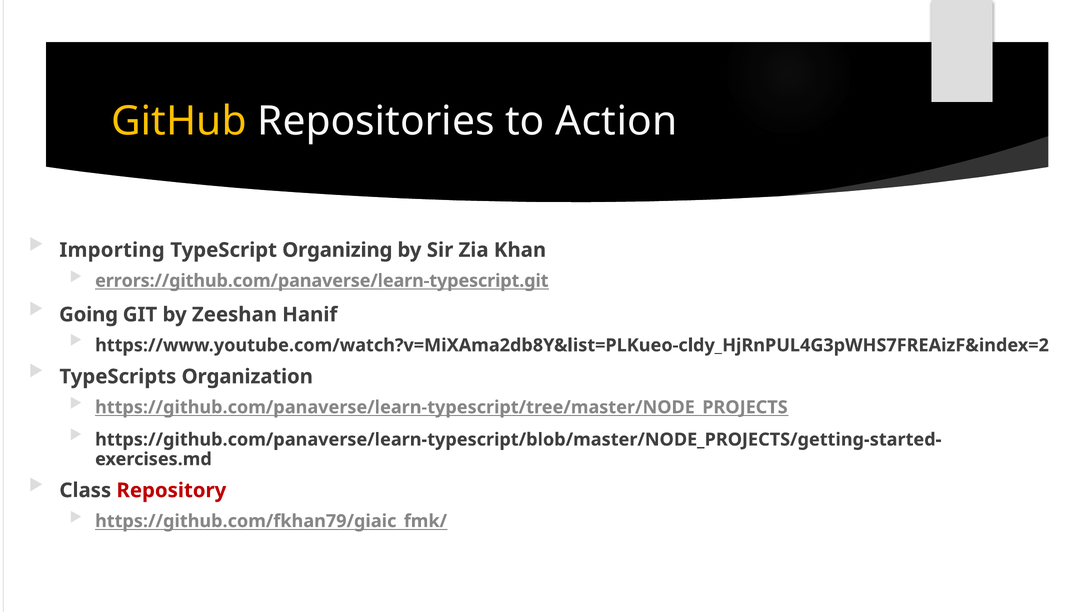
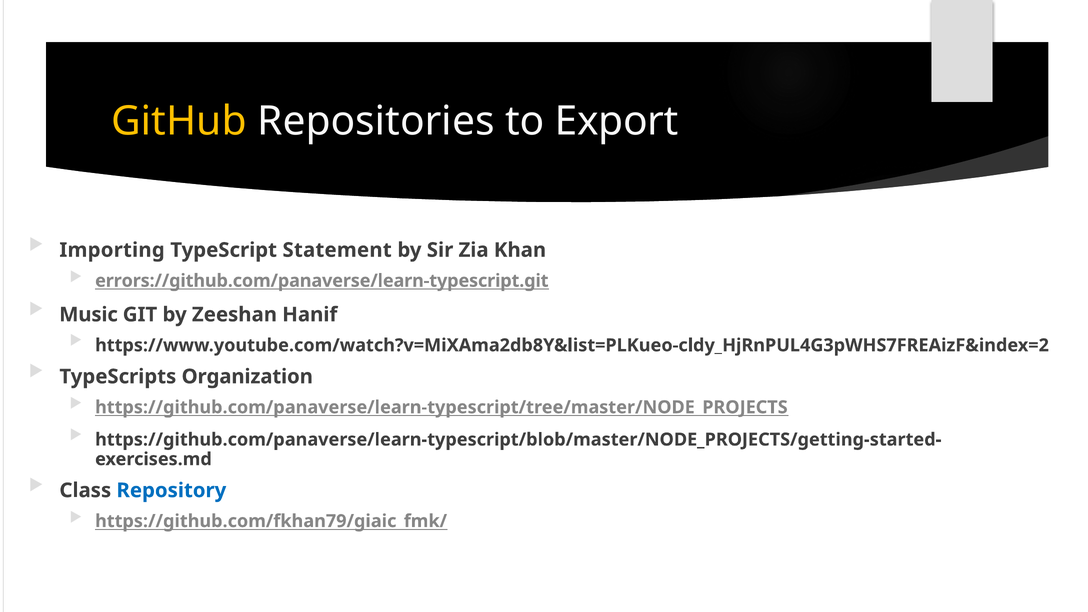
Action: Action -> Export (617, 121)
Organizing: Organizing -> Statement (337, 250)
Going: Going -> Music (89, 315)
Repository colour: red -> blue (171, 490)
